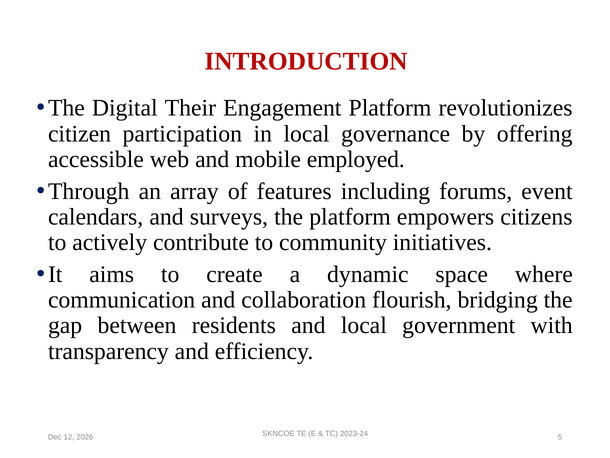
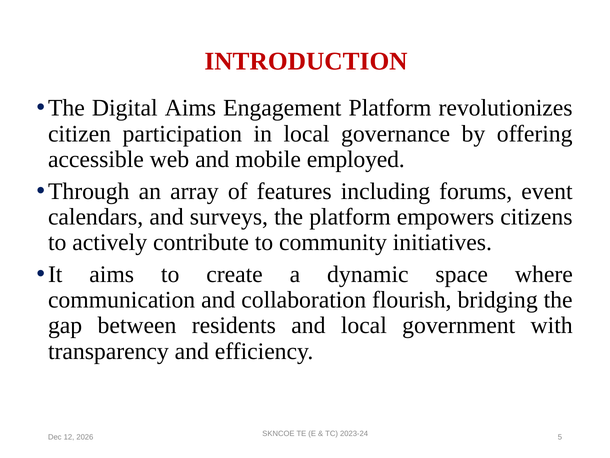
Digital Their: Their -> Aims (190, 108)
